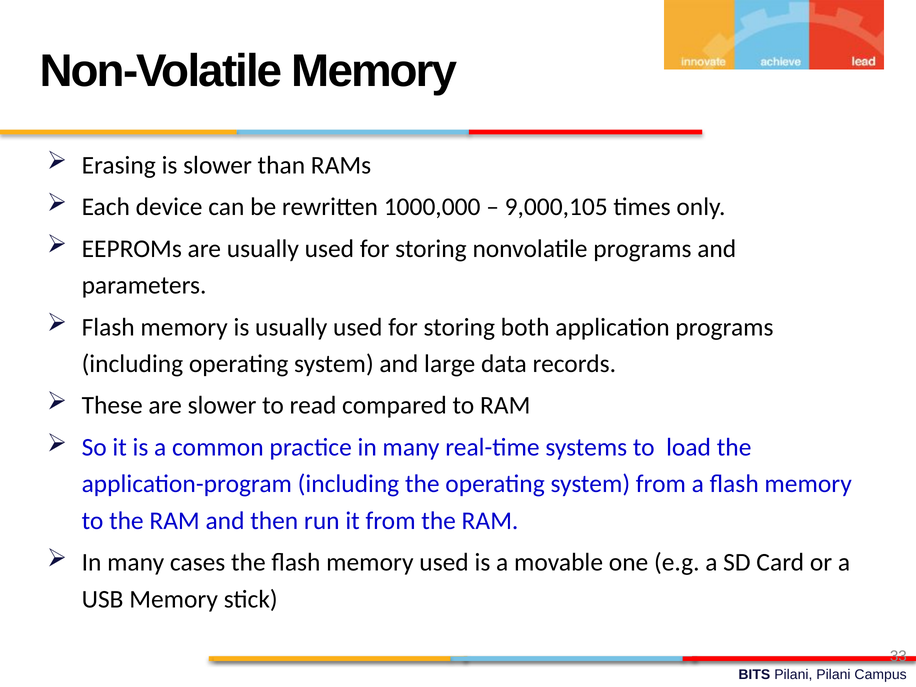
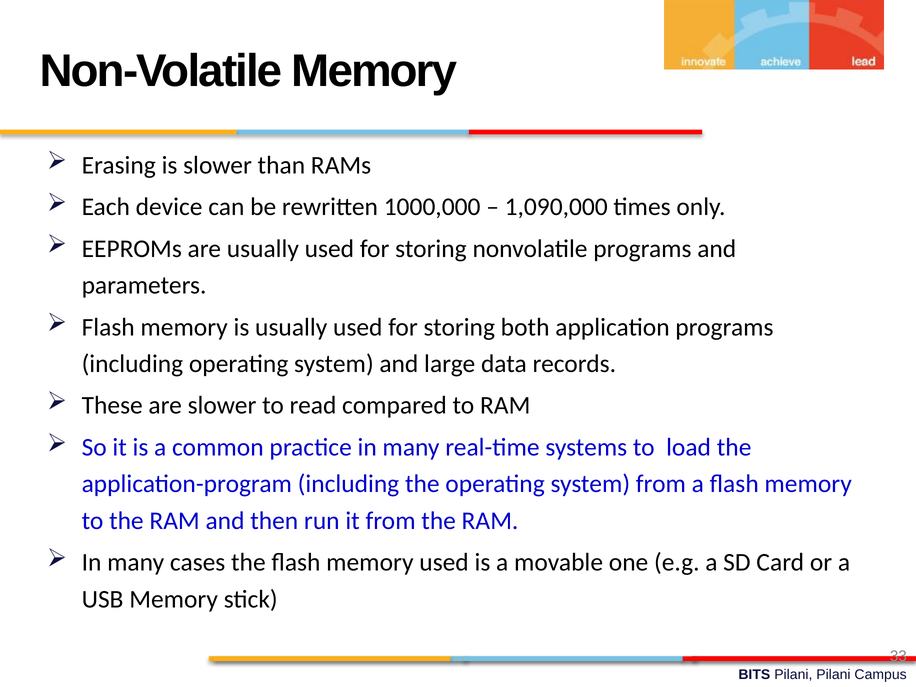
9,000,105: 9,000,105 -> 1,090,000 (556, 207)
